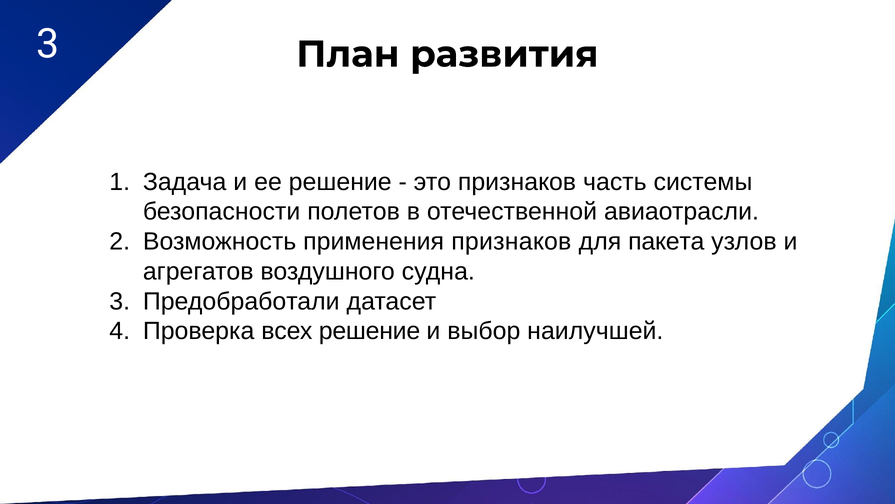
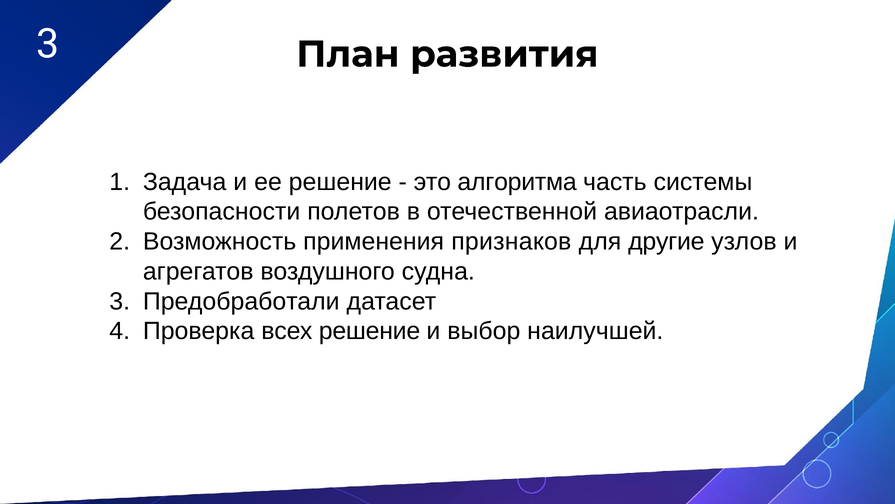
это признаков: признаков -> алгоритма (517, 182)
пакета: пакета -> другие (666, 241)
